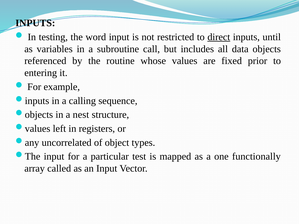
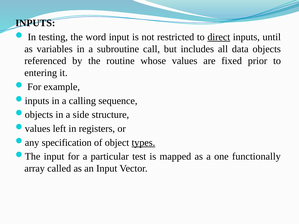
nest: nest -> side (81, 115)
uncorrelated: uncorrelated -> specification (67, 143)
types underline: none -> present (143, 143)
